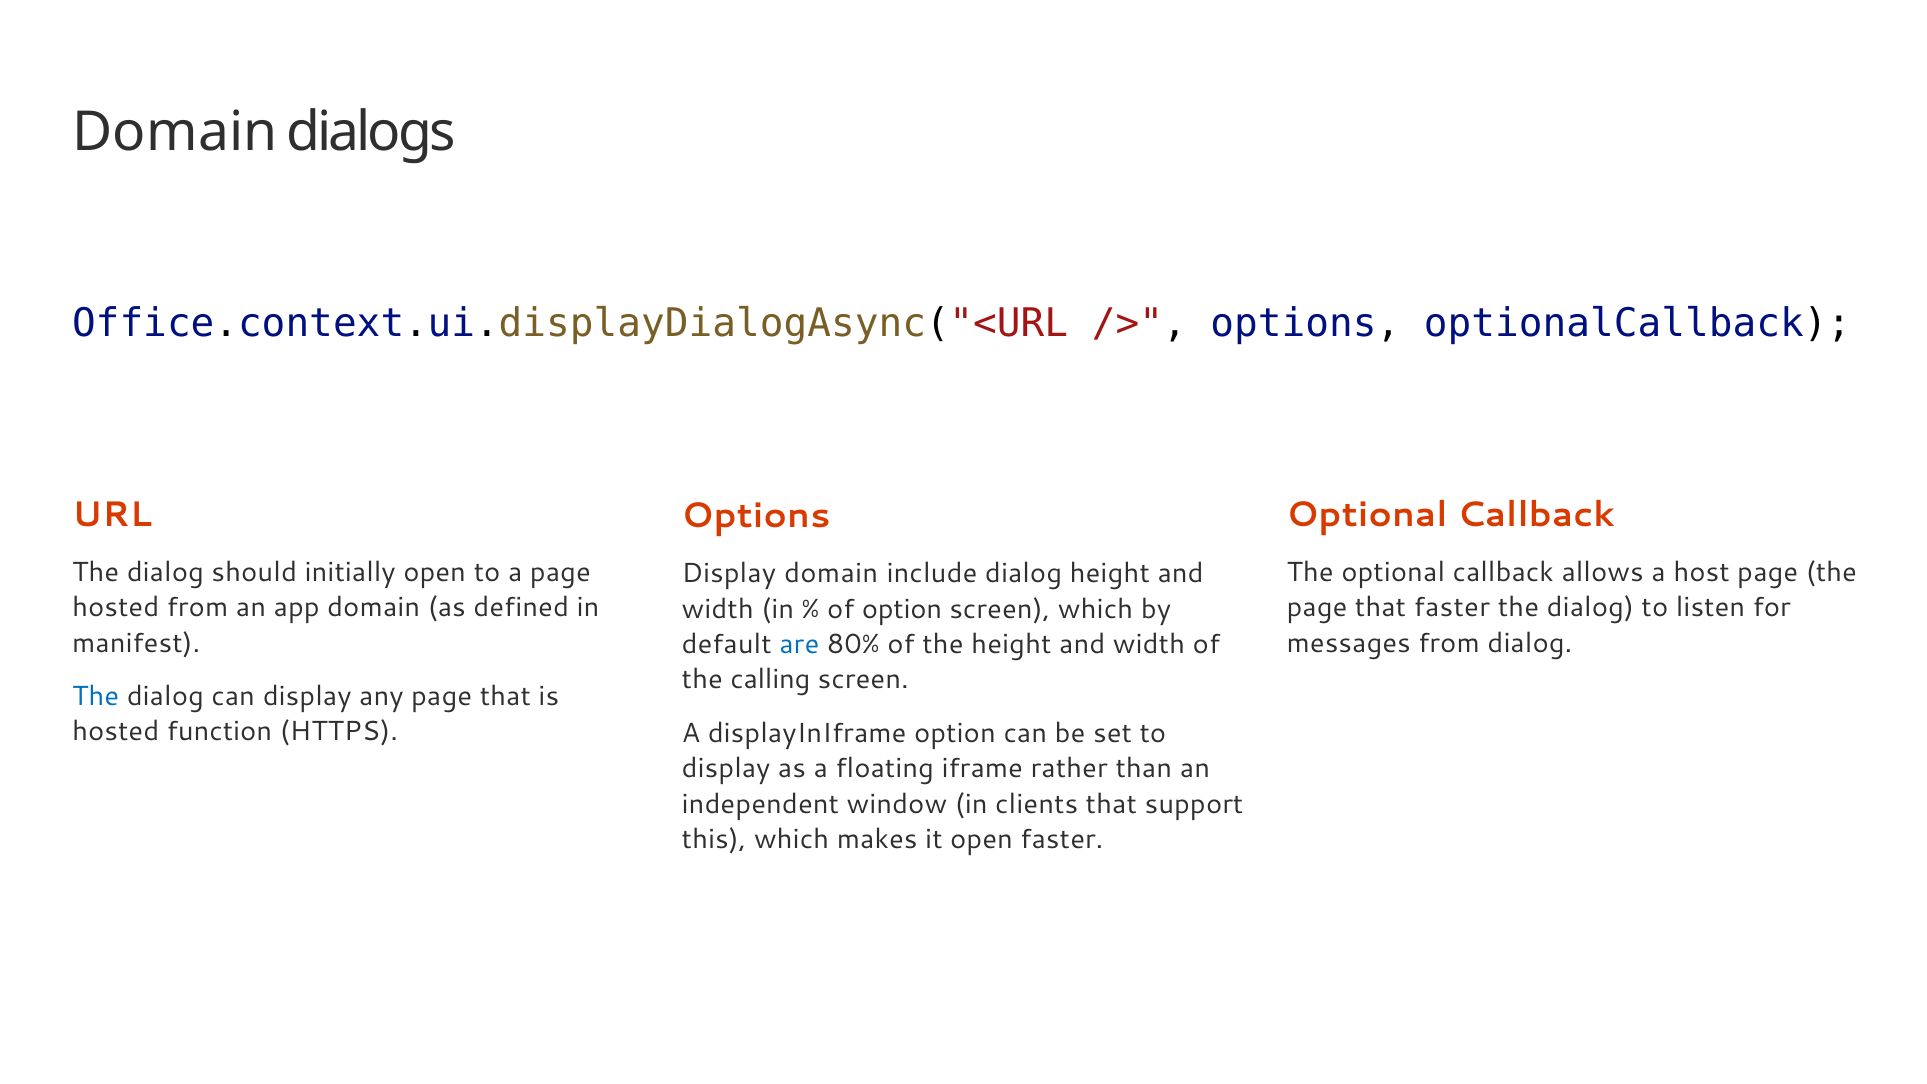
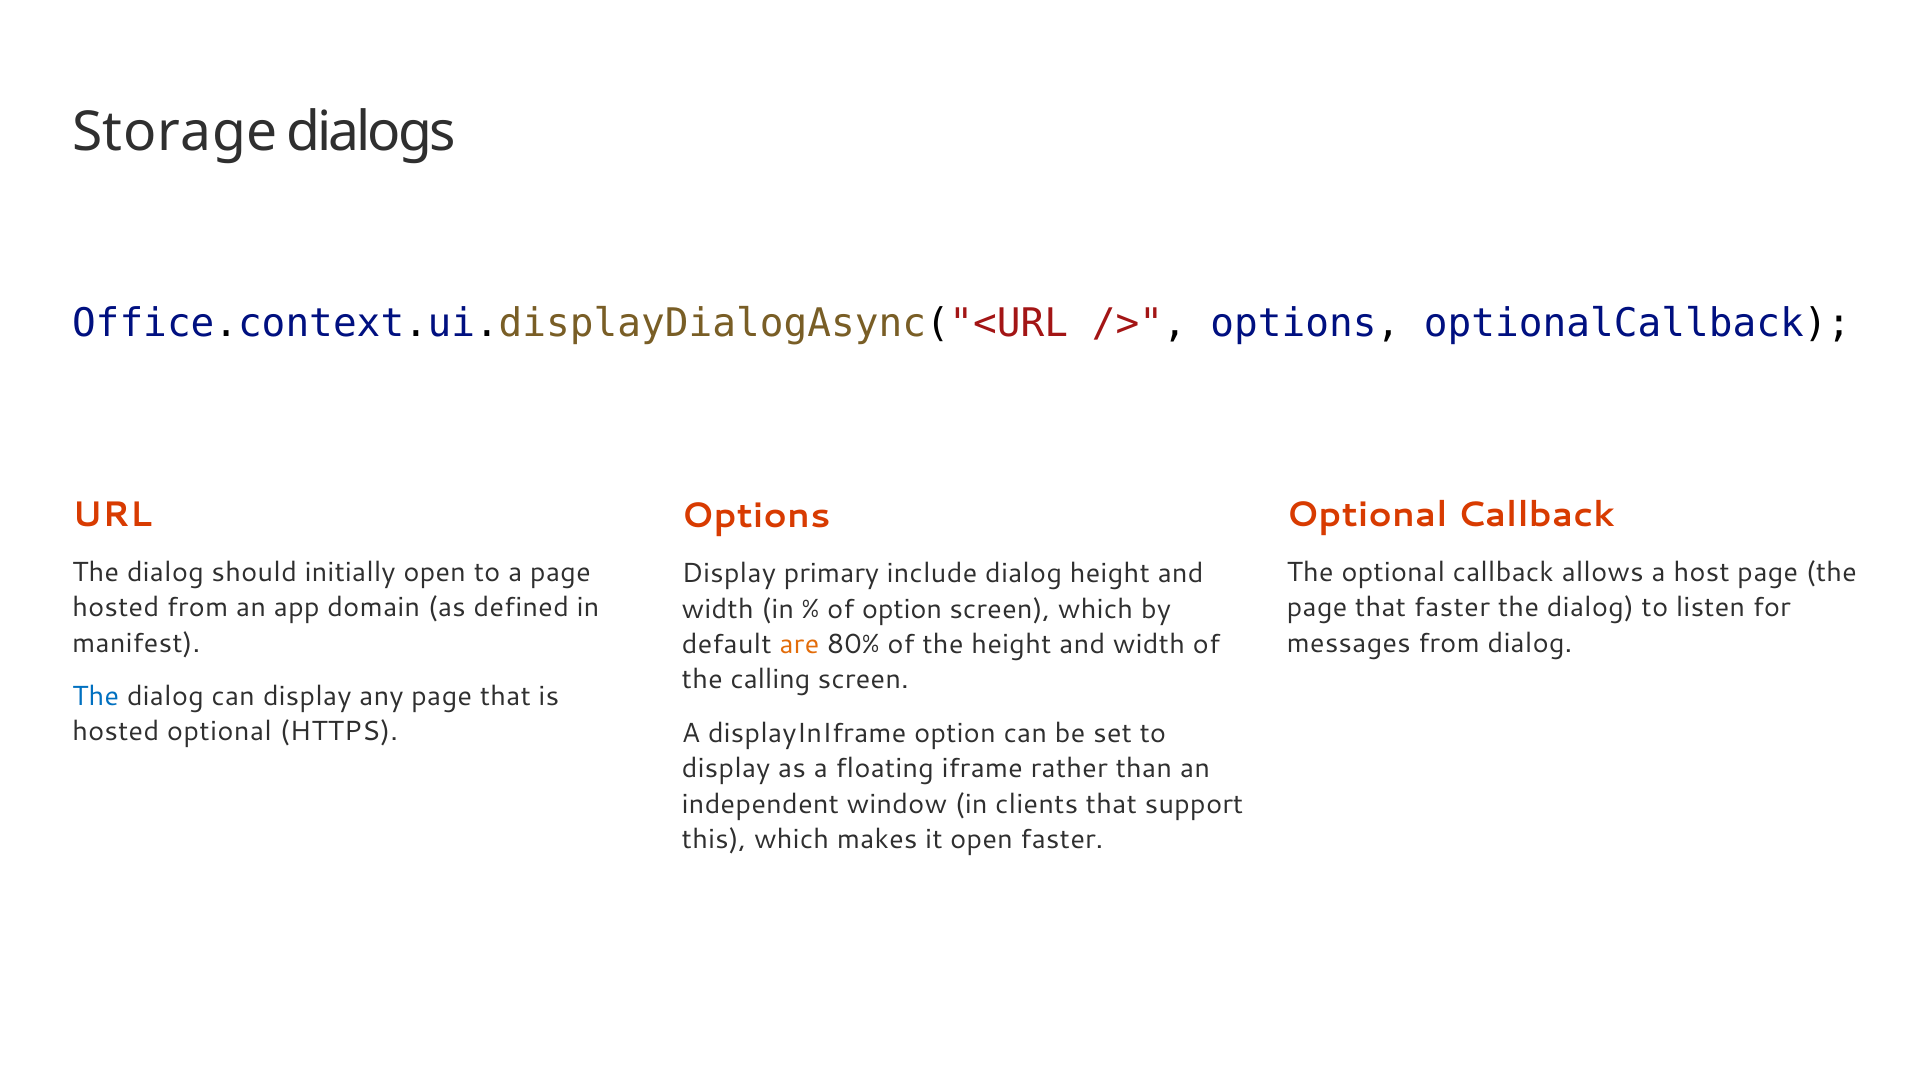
Domain: Domain -> Storage (175, 132)
Display domain: domain -> primary (831, 573)
are colour: blue -> orange (799, 644)
hosted function: function -> optional (219, 731)
